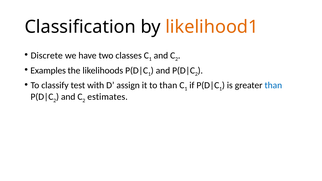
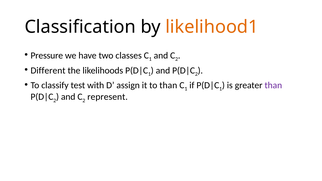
Discrete: Discrete -> Pressure (47, 56)
Examples: Examples -> Different (48, 70)
than colour: blue -> purple (273, 85)
estimates: estimates -> represent (108, 97)
